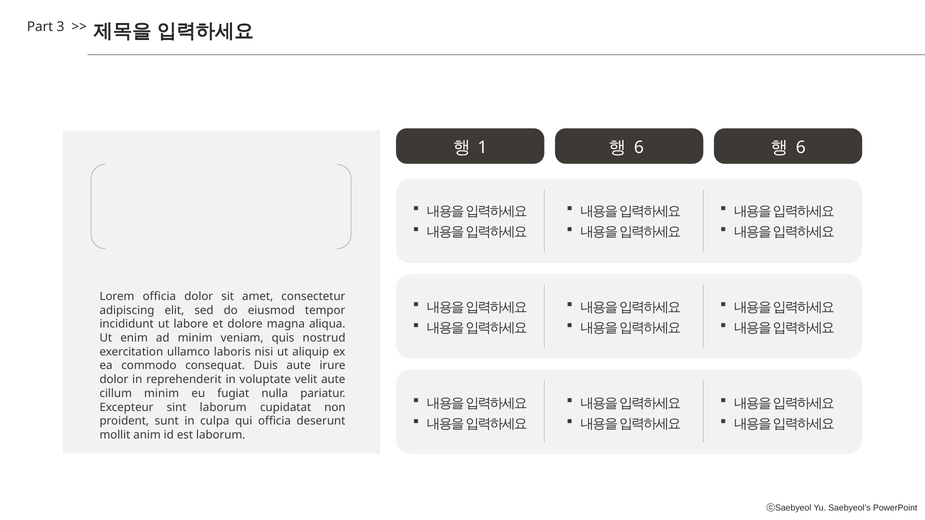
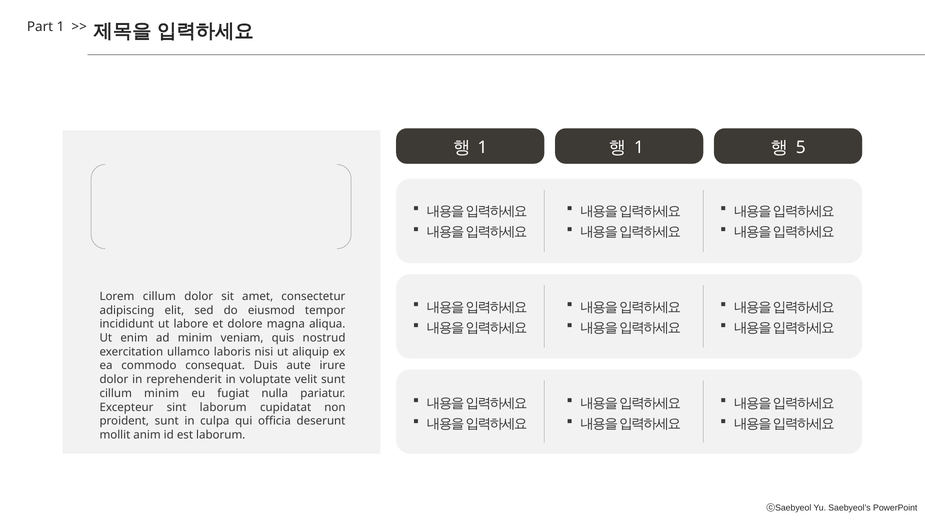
Part 3: 3 -> 1 (60, 27)
6: 6 -> 1 (639, 148)
6: 6 -> 5 (801, 148)
Lorem officia: officia -> cillum (159, 297)
velit aute: aute -> sunt (333, 380)
